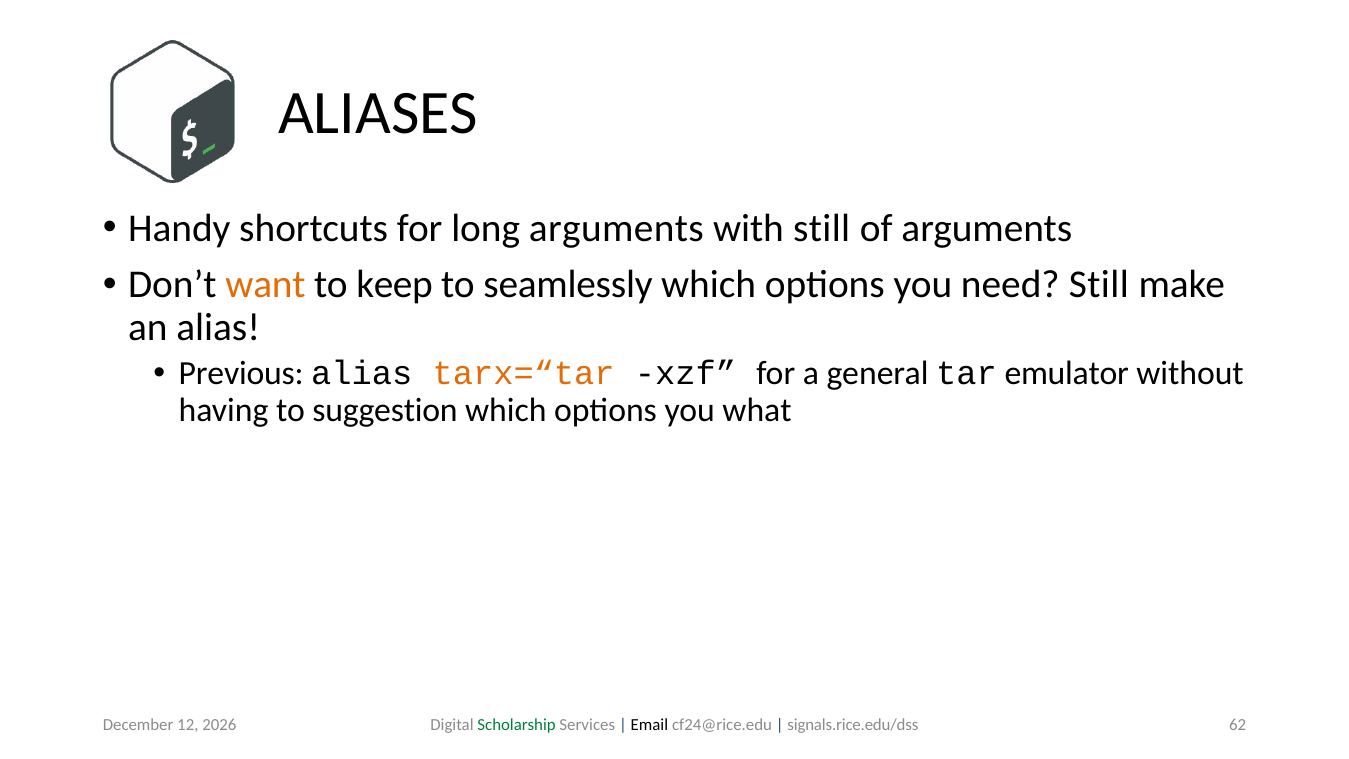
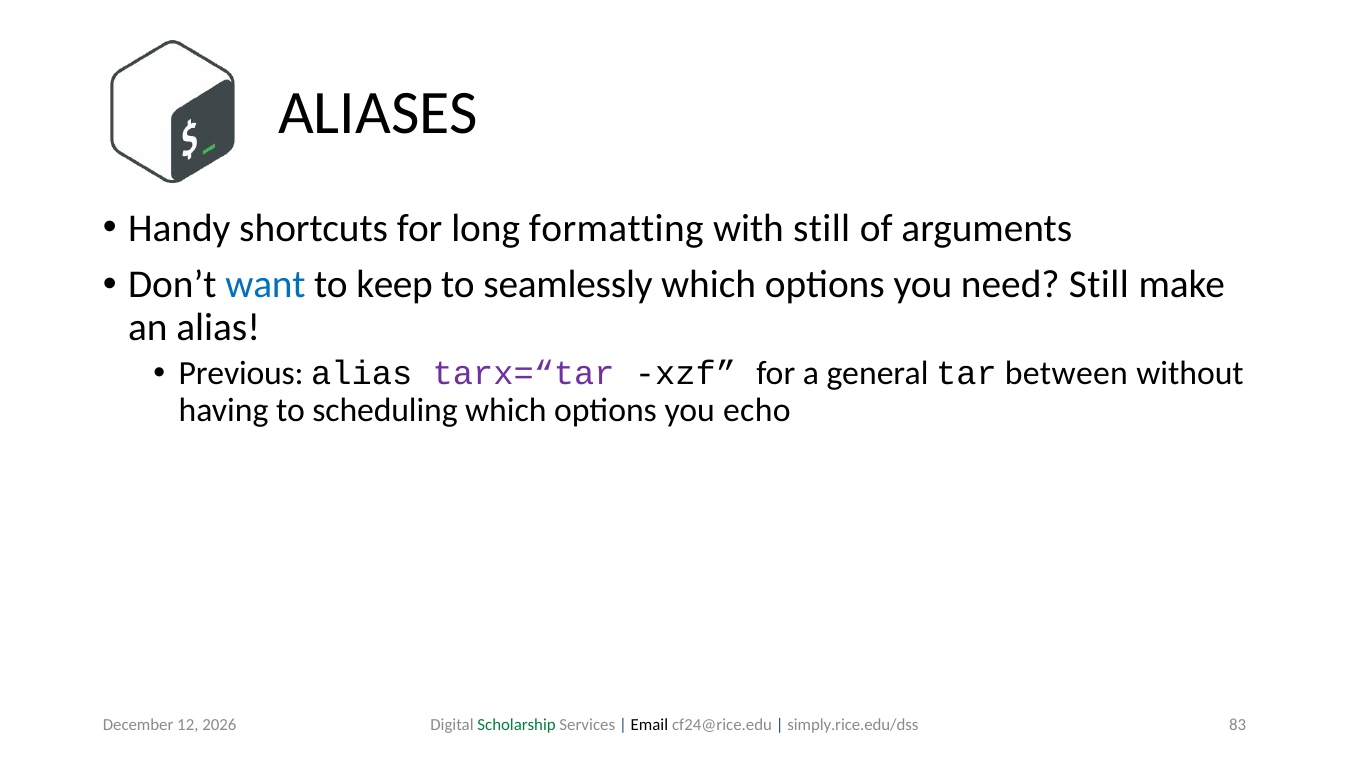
long arguments: arguments -> formatting (616, 228)
want colour: orange -> blue (265, 285)
tarx=“tar colour: orange -> purple (524, 374)
emulator: emulator -> between (1066, 374)
suggestion: suggestion -> scheduling (385, 410)
what: what -> echo (757, 410)
62: 62 -> 83 (1238, 724)
signals.rice.edu/dss: signals.rice.edu/dss -> simply.rice.edu/dss (853, 725)
